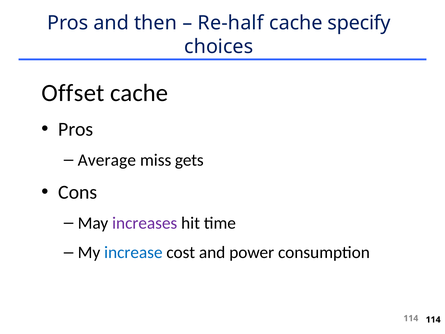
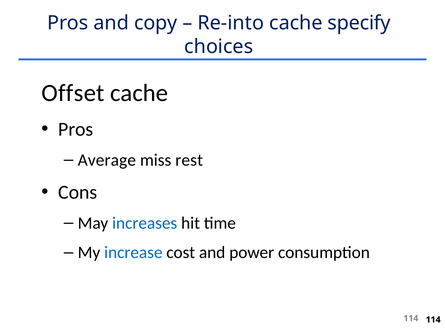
then: then -> copy (156, 23)
Re-half: Re-half -> Re-into (231, 23)
gets: gets -> rest (189, 160)
increases colour: purple -> blue (145, 223)
